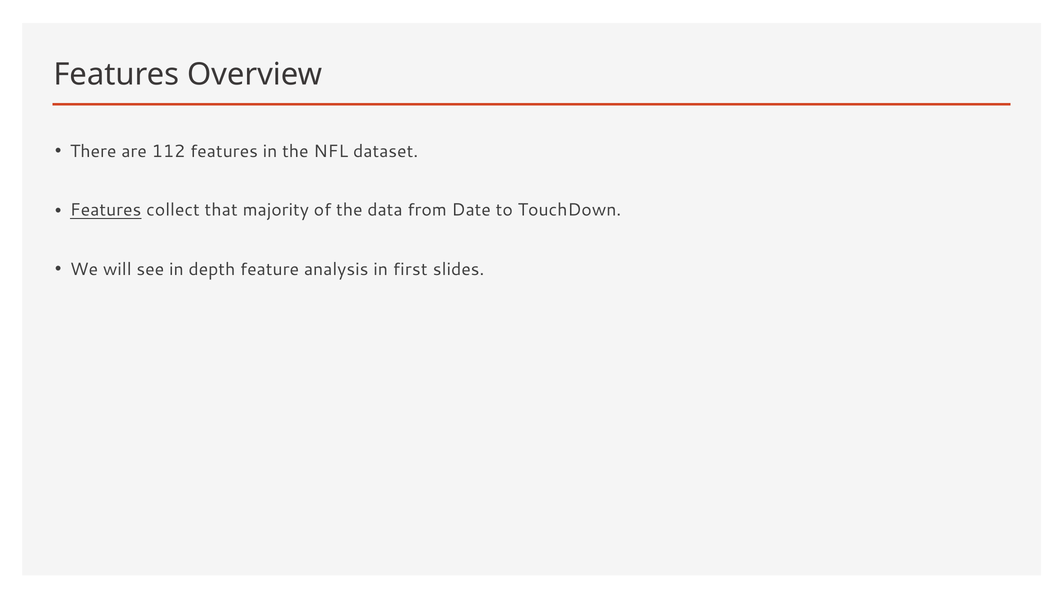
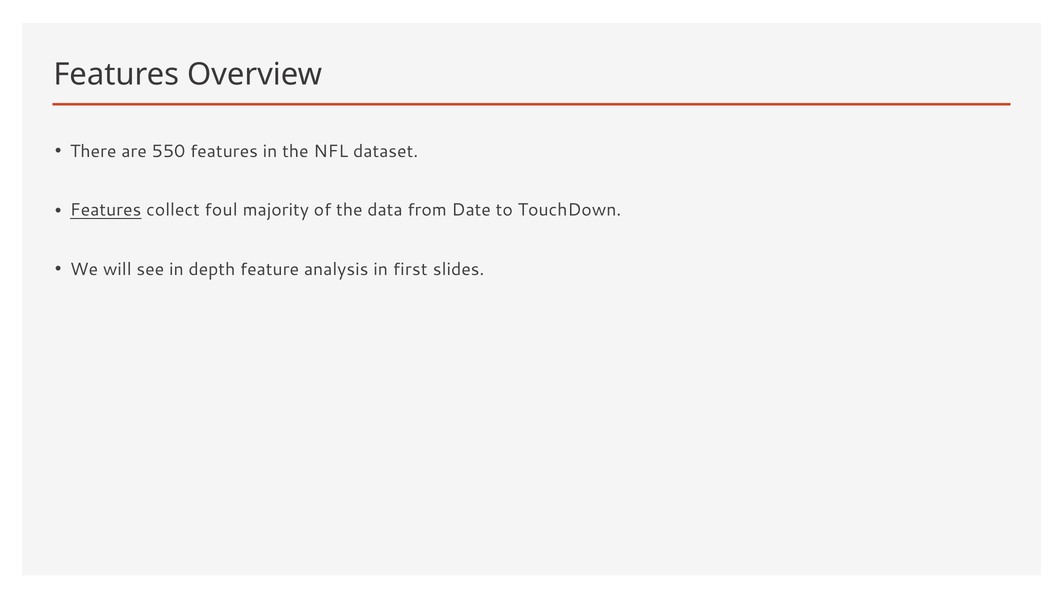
112: 112 -> 550 (169, 152)
that: that -> foul (221, 210)
